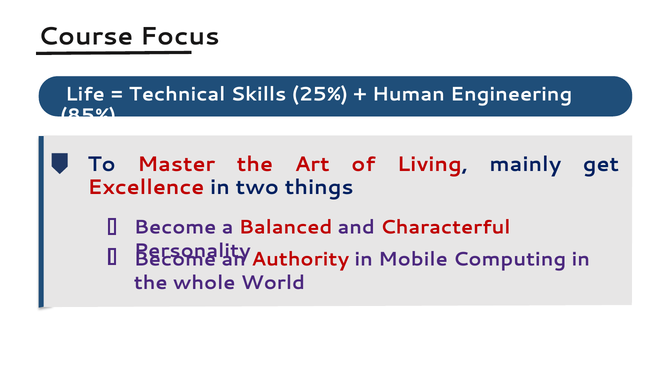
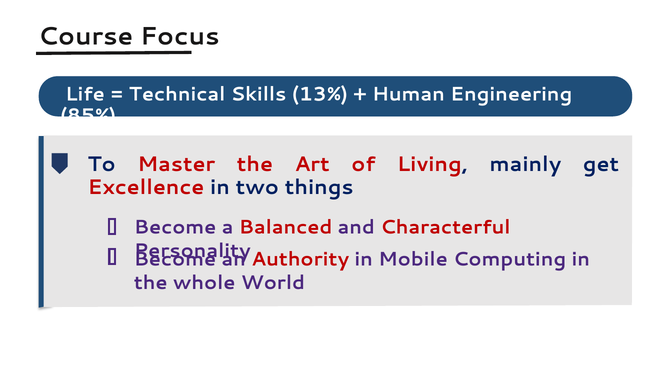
25%: 25% -> 13% (320, 94)
